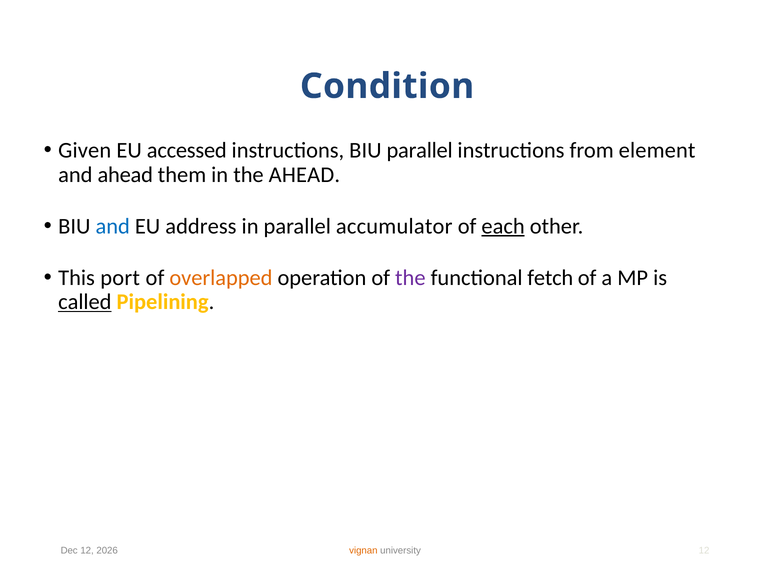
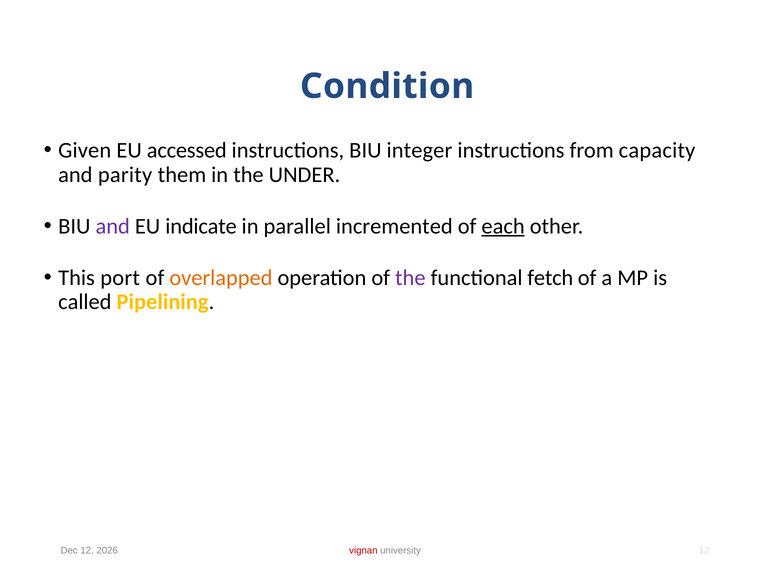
BIU parallel: parallel -> integer (419, 151)
element: element -> capacity (657, 151)
and ahead: ahead -> parity (125, 175)
the AHEAD: AHEAD -> UNDER (304, 175)
and colour: blue -> purple (113, 226)
address: address -> indicate (201, 226)
accumulator: accumulator -> incremented (394, 226)
called underline: present -> none (85, 302)
vignan colour: orange -> red (363, 551)
